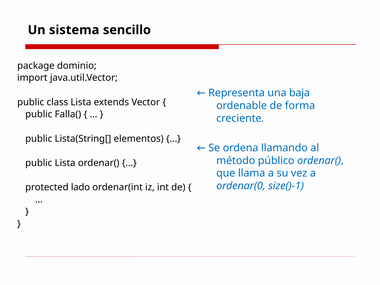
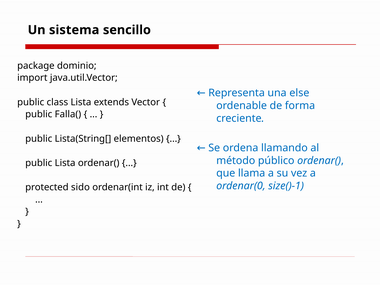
baja: baja -> else (299, 93)
lado: lado -> sido (80, 187)
